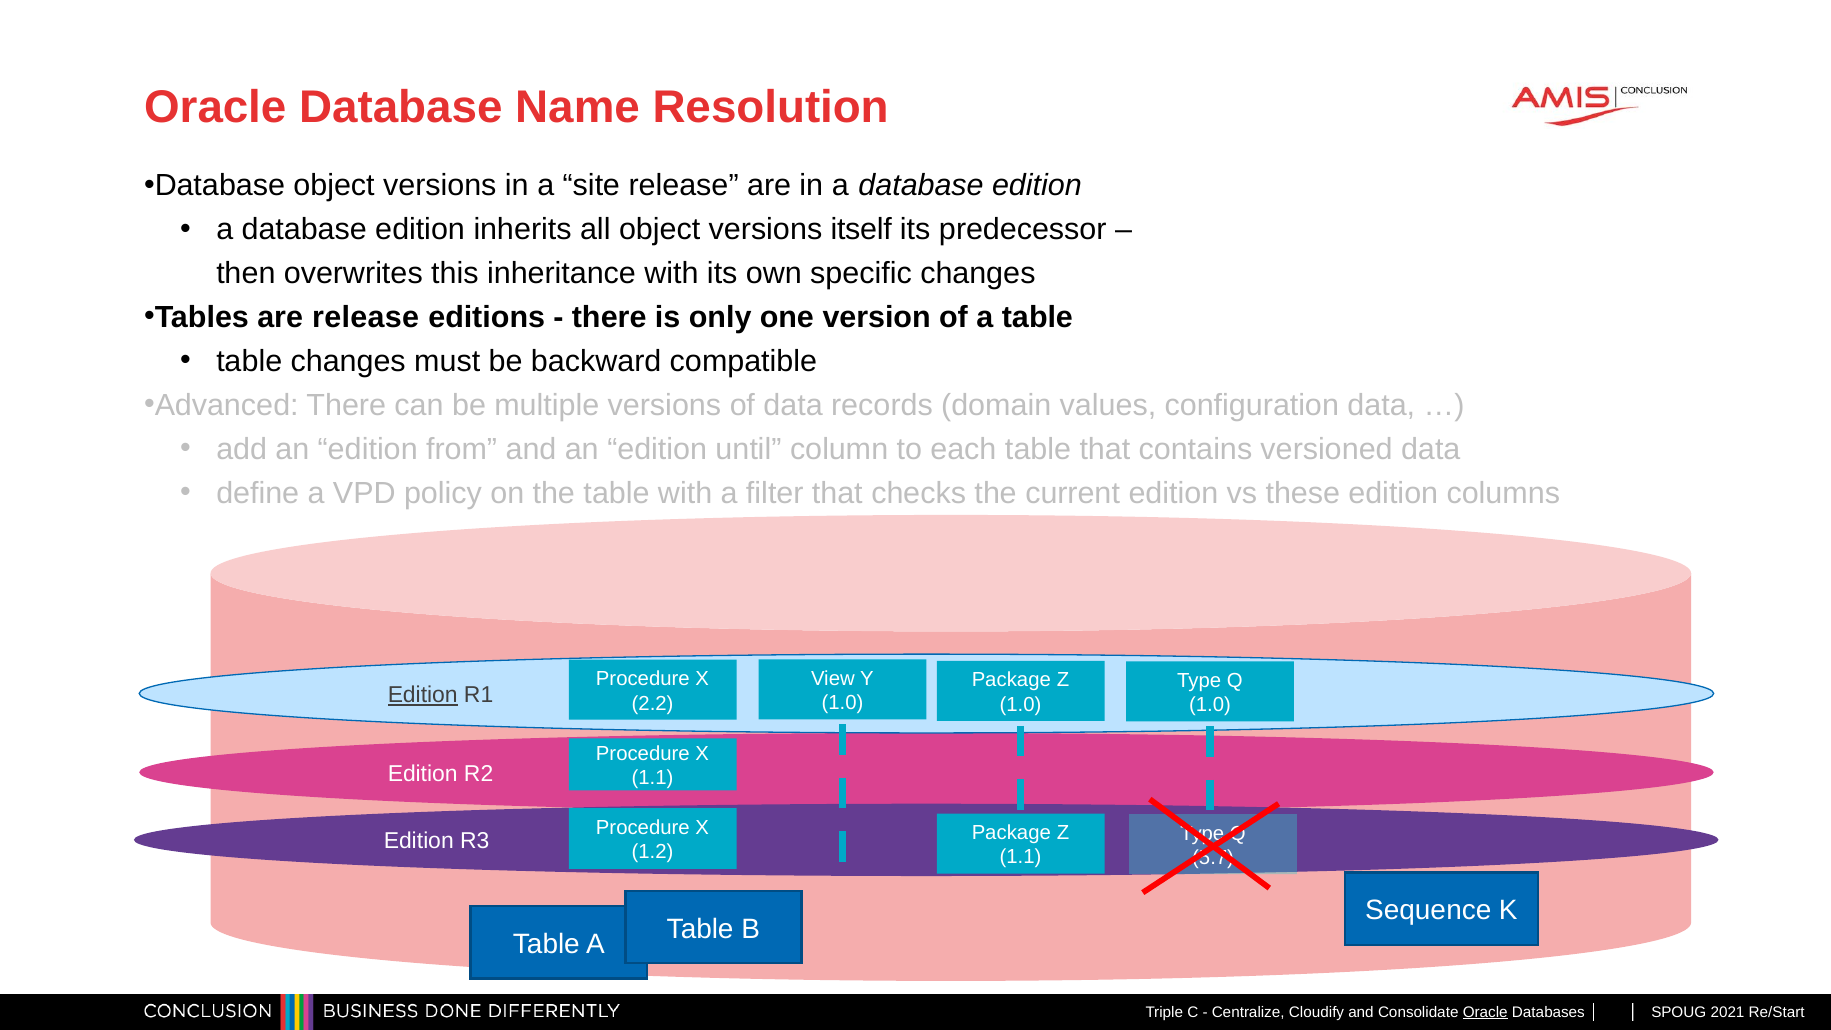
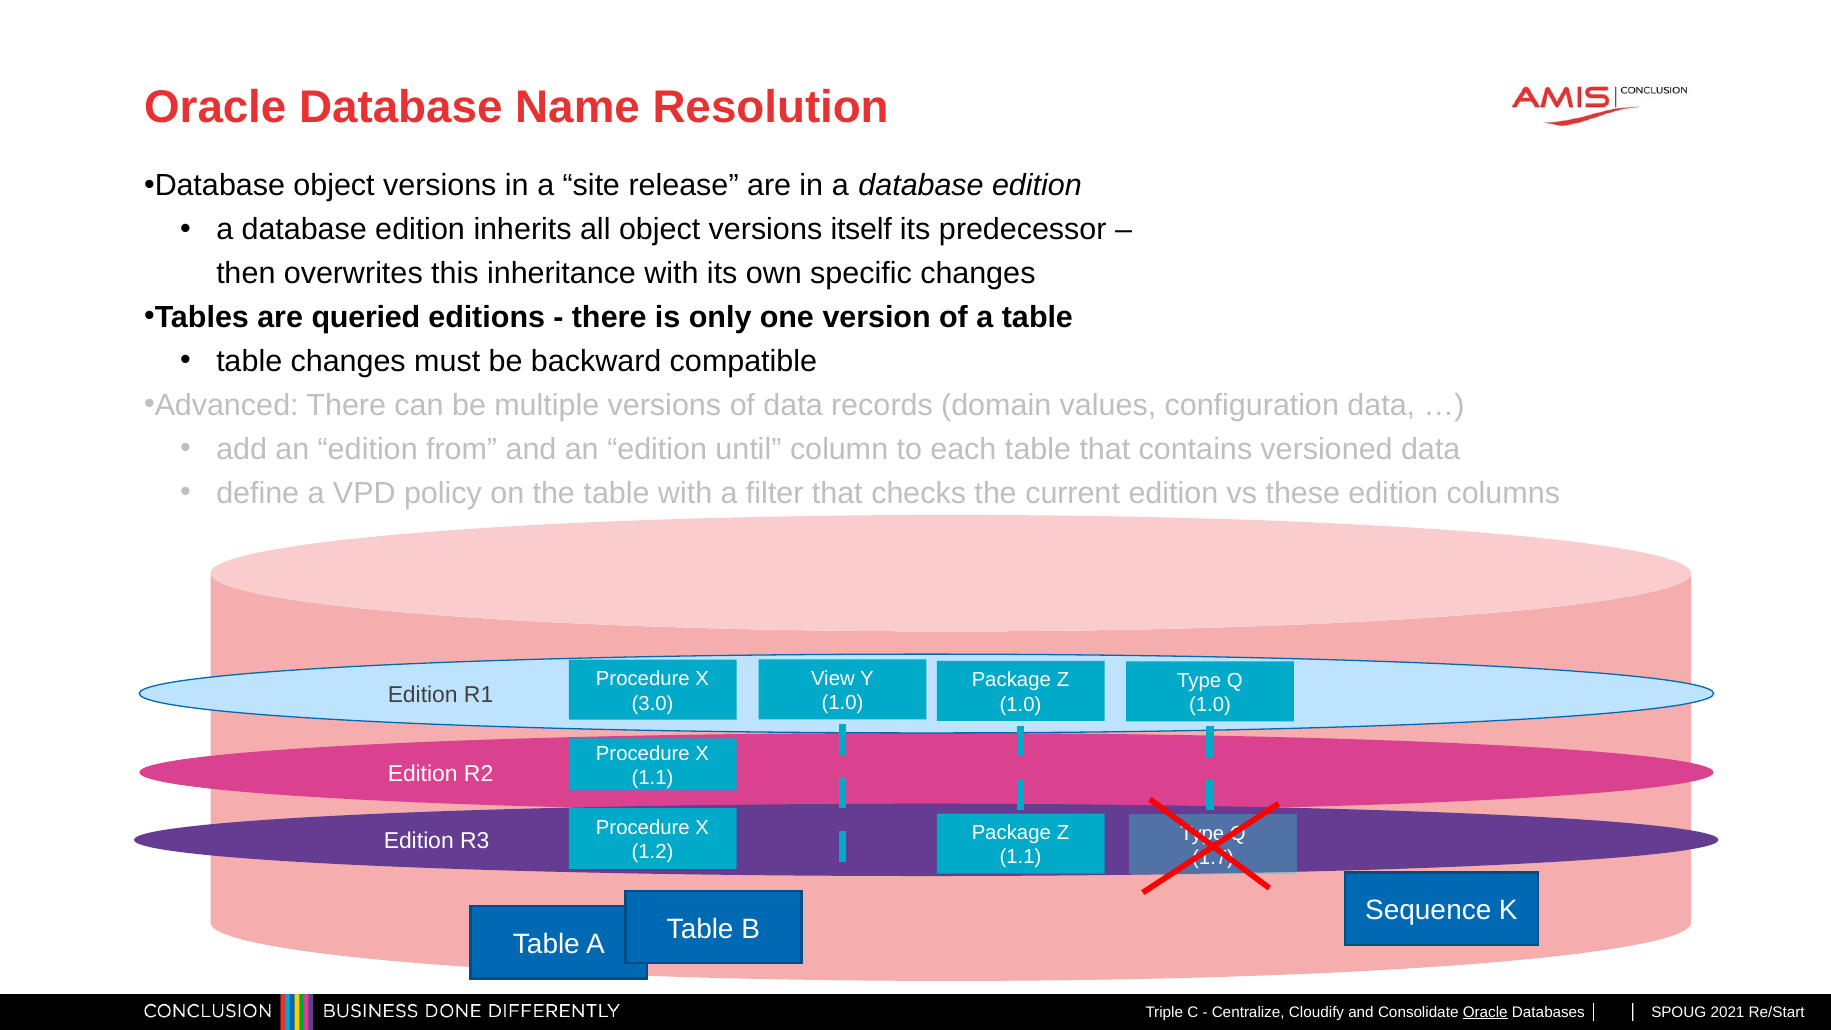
are release: release -> queried (366, 317)
Edition underline: present -> none (423, 695)
2.2: 2.2 -> 3.0 (653, 703)
5.7: 5.7 -> 1.7 (1213, 858)
